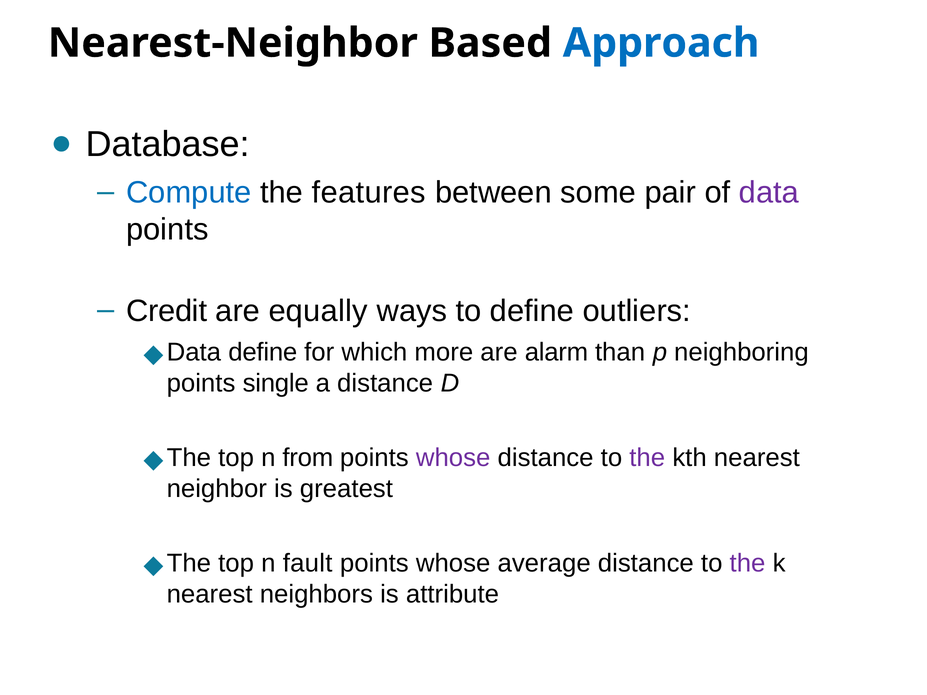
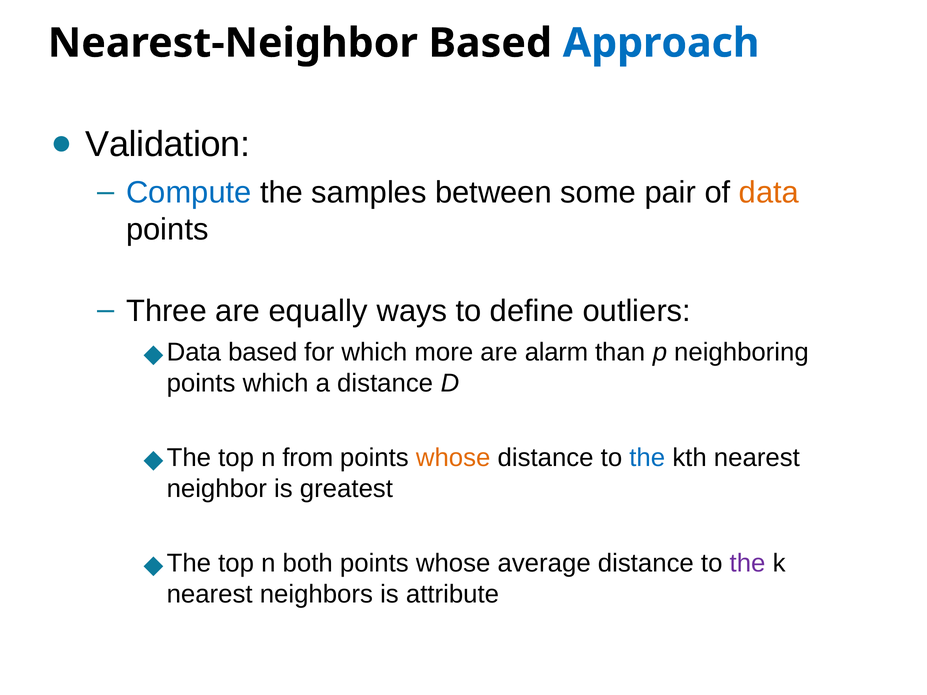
Database: Database -> Validation (168, 145)
features: features -> samples (369, 193)
data colour: purple -> orange (769, 193)
Credit: Credit -> Three (166, 311)
define: define -> based (263, 352)
points single: single -> which (276, 383)
whose colour: purple -> orange (453, 458)
the colour: purple -> blue (647, 458)
fault: fault -> both (308, 564)
